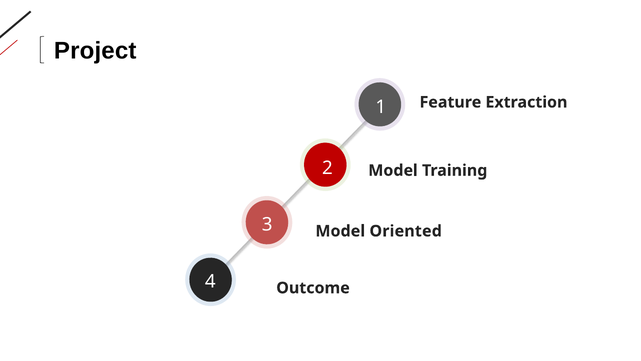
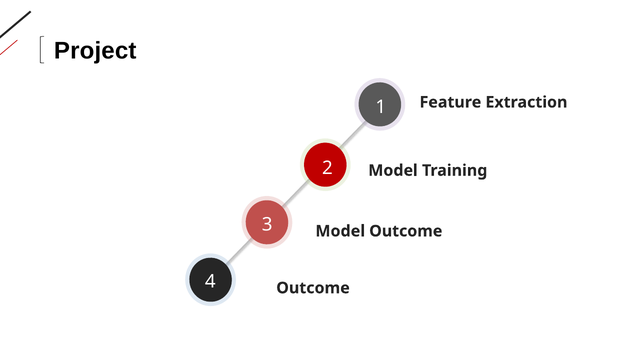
Model Oriented: Oriented -> Outcome (406, 231)
